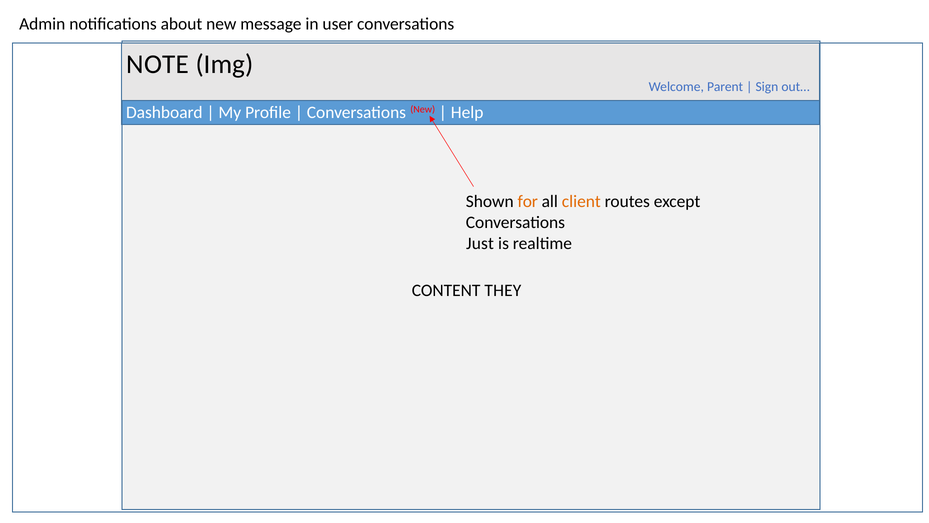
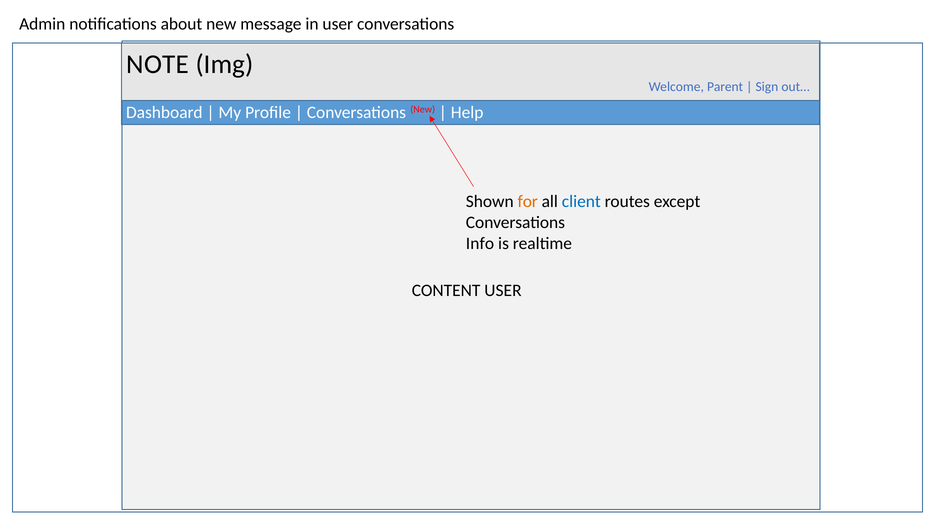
client colour: orange -> blue (581, 202)
Just: Just -> Info (480, 243)
CONTENT THEY: THEY -> USER (503, 290)
